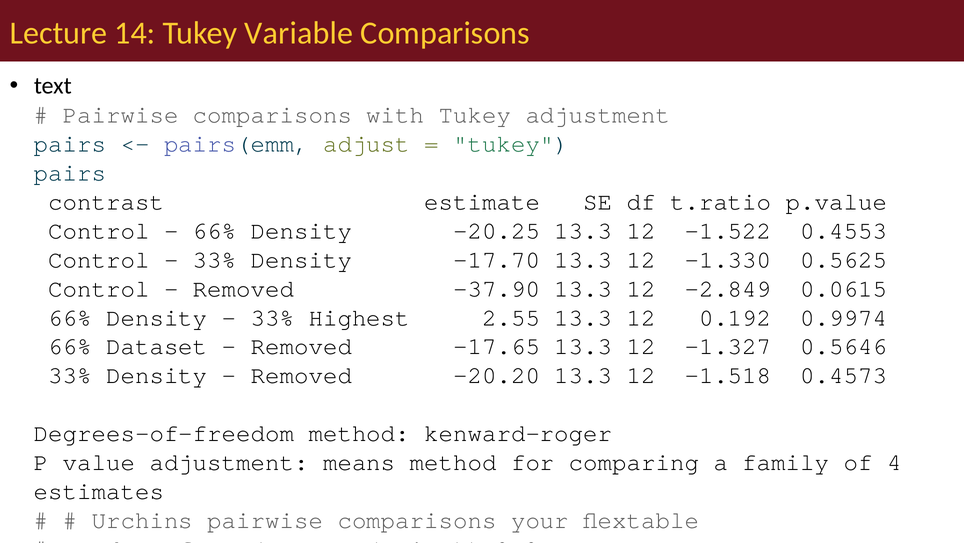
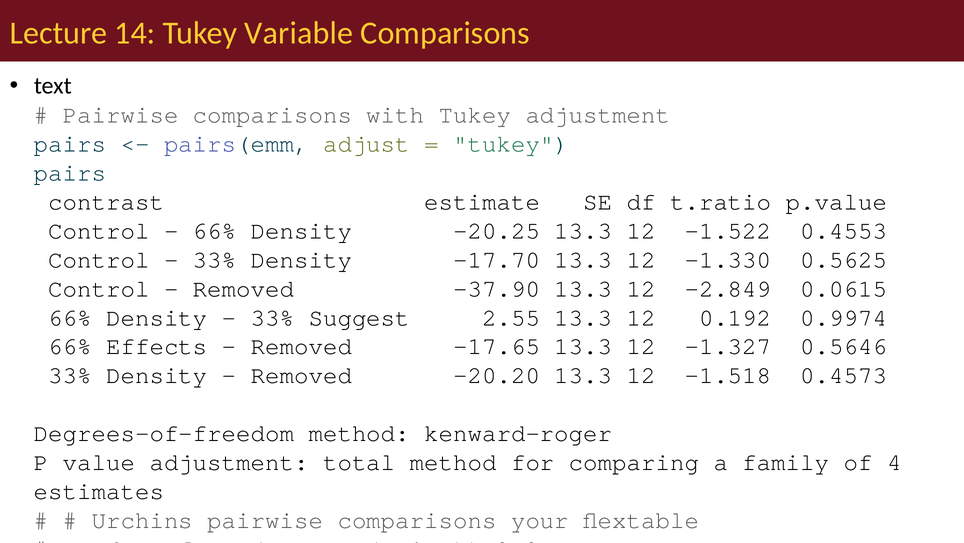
Highest: Highest -> Suggest (359, 317)
Dataset: Dataset -> Effects (157, 346)
means: means -> total (359, 462)
